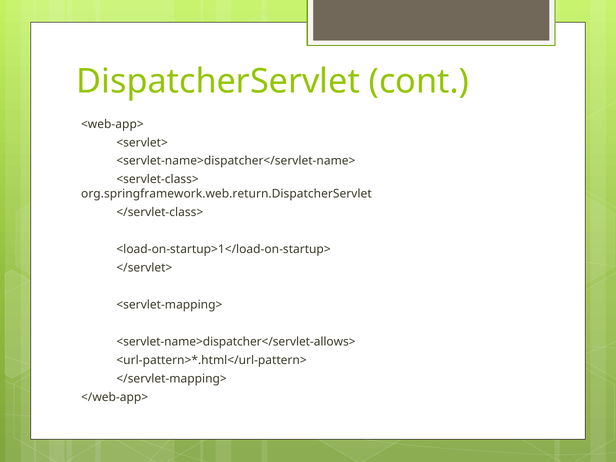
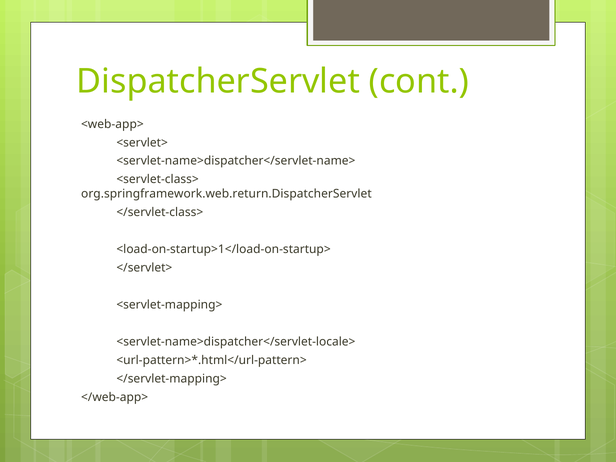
<servlet-name>dispatcher</servlet-allows>: <servlet-name>dispatcher</servlet-allows> -> <servlet-name>dispatcher</servlet-locale> (236, 342)
